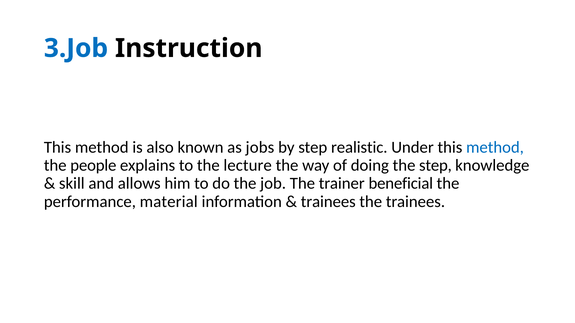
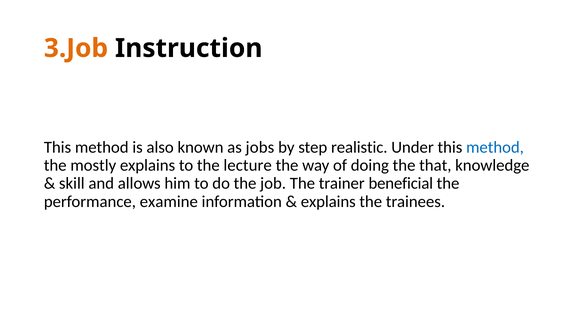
3.Job colour: blue -> orange (76, 48)
people: people -> mostly (93, 166)
the step: step -> that (435, 166)
material: material -> examine (169, 202)
trainees: trainees -> explains (328, 202)
